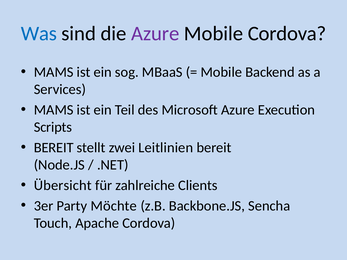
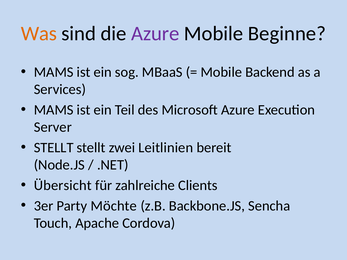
Was colour: blue -> orange (39, 34)
Mobile Cordova: Cordova -> Beginne (287, 34)
Scripts: Scripts -> Server (53, 127)
BEREIT: BEREIT -> STELLT (54, 148)
